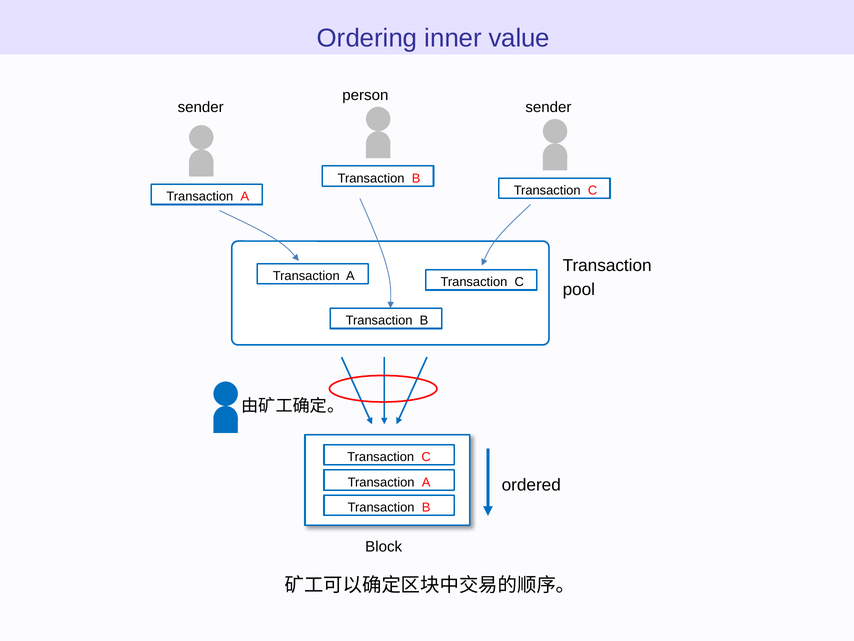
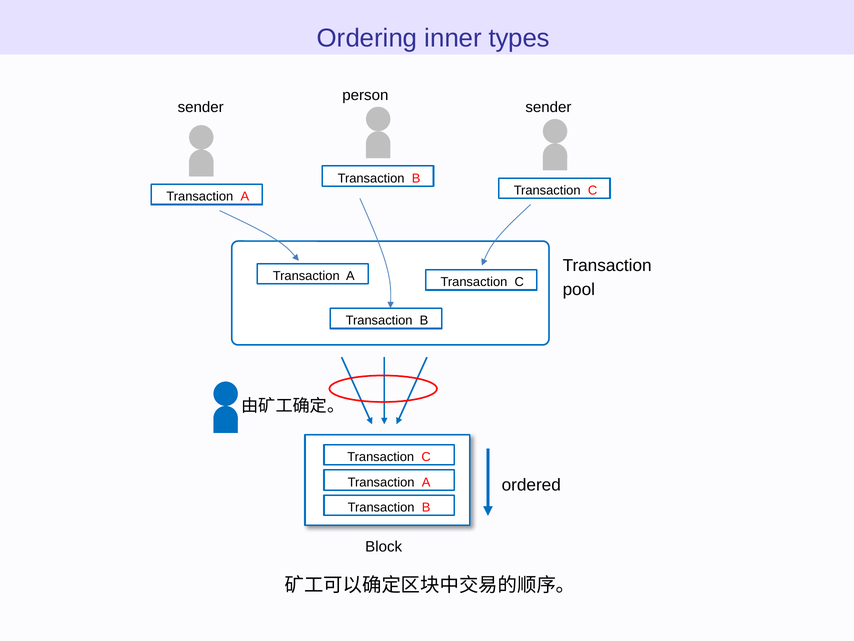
value: value -> types (519, 38)
